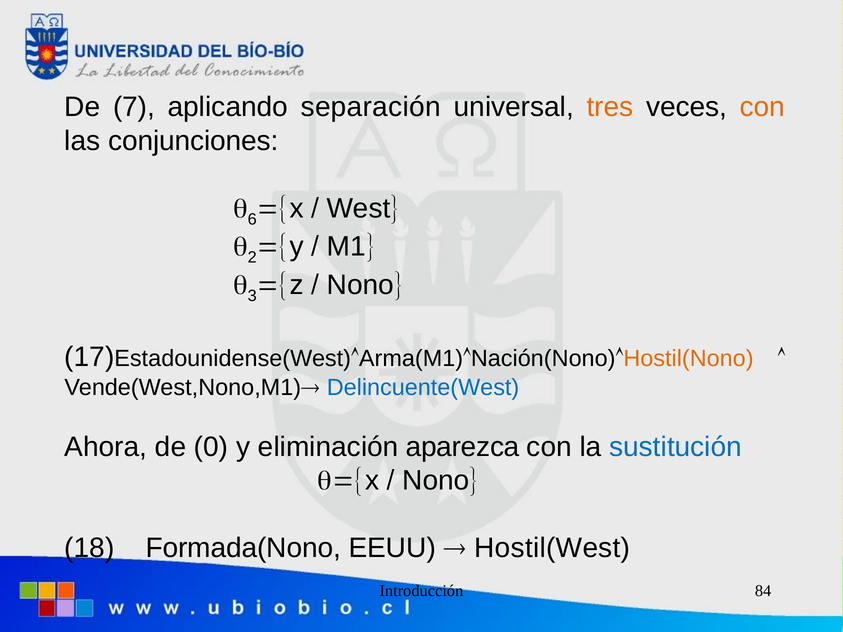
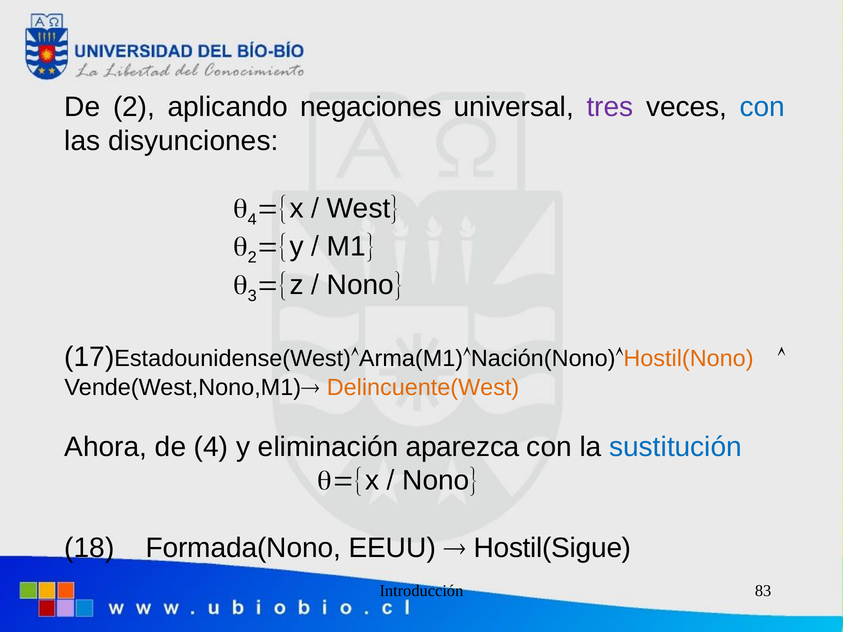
De 7: 7 -> 2 (134, 107)
separación: separación -> negaciones (371, 107)
tres colour: orange -> purple (610, 107)
con colour: orange -> blue (762, 107)
conjunciones: conjunciones -> disyunciones (193, 141)
6: 6 -> 4 (252, 219)
Delincuente(West colour: blue -> orange (423, 388)
de 0: 0 -> 4 (211, 447)
Hostil(West: Hostil(West -> Hostil(Sigue (553, 548)
84: 84 -> 83 (763, 591)
